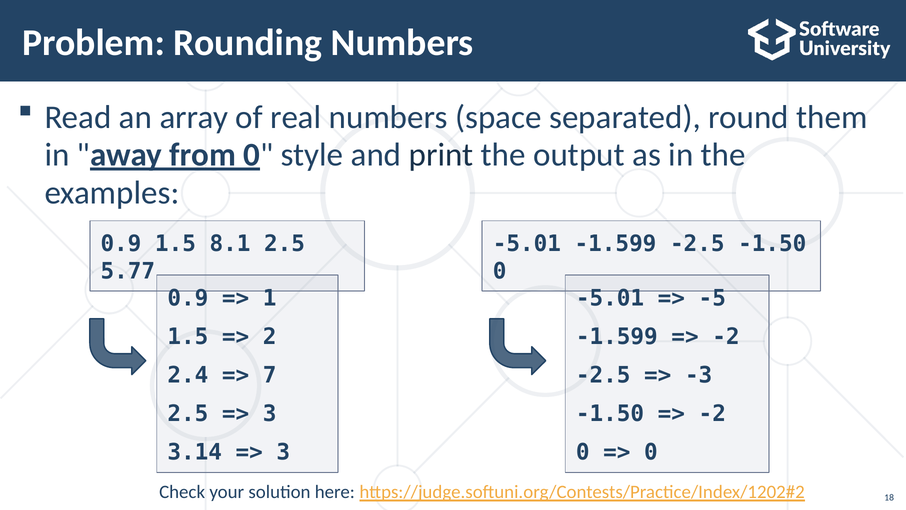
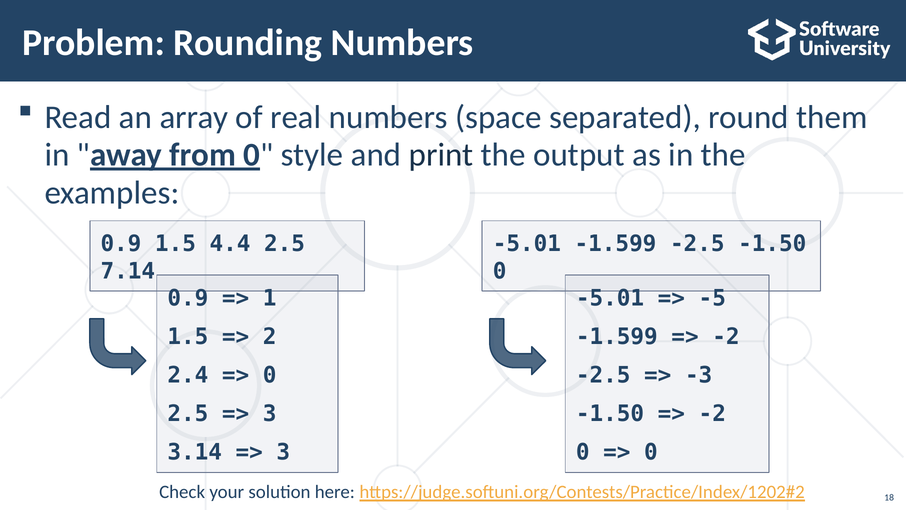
8.1: 8.1 -> 4.4 (230, 244)
5.77: 5.77 -> 7.14 (128, 271)
7: 7 -> 0 (270, 375)
